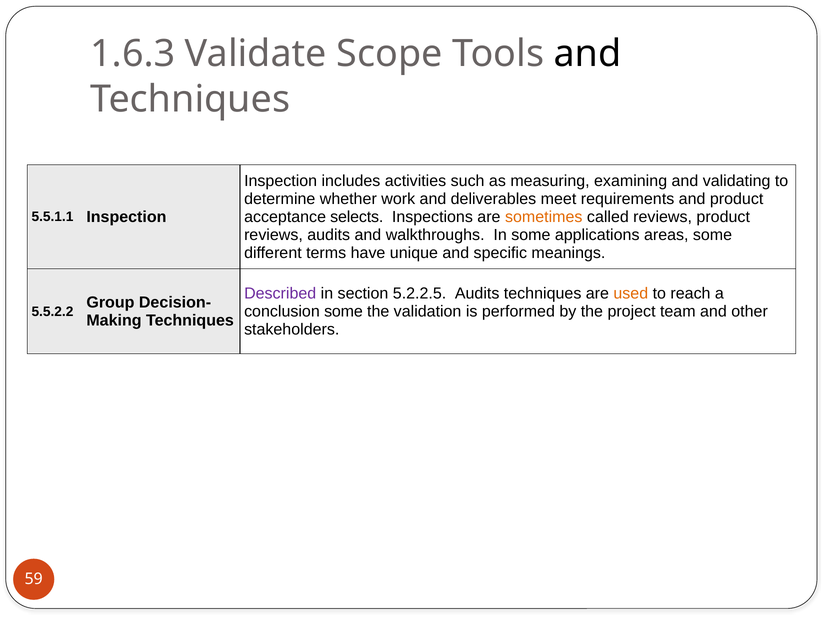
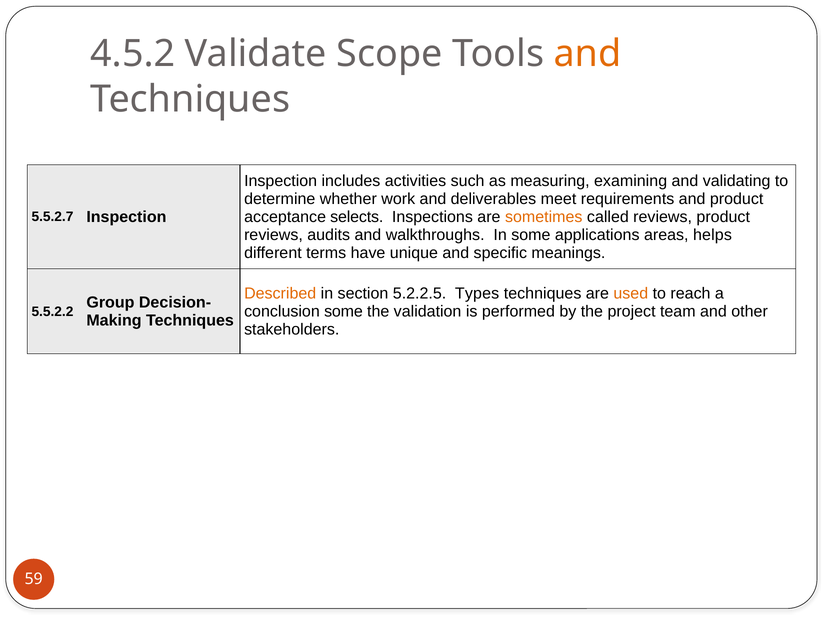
1.6.3: 1.6.3 -> 4.5.2 (133, 54)
and colour: black -> orange (588, 54)
5.5.1.1: 5.5.1.1 -> 5.5.2.7 (52, 217)
areas some: some -> helps (712, 235)
Described colour: purple -> orange (280, 294)
5.2.2.5 Audits: Audits -> Types (477, 294)
